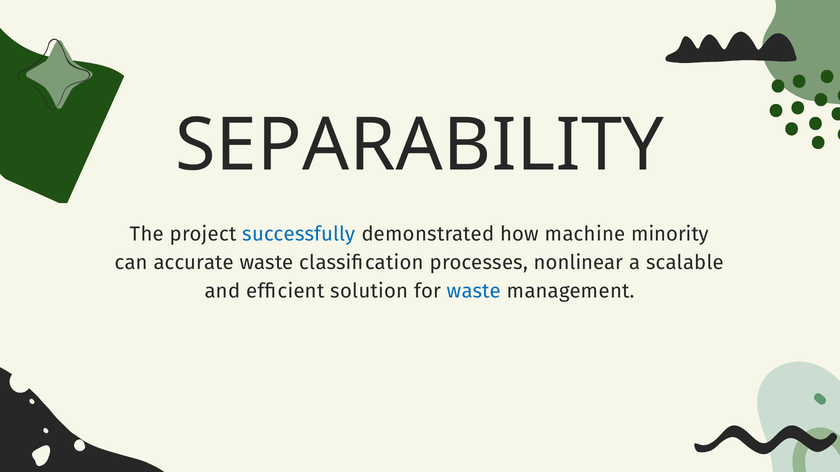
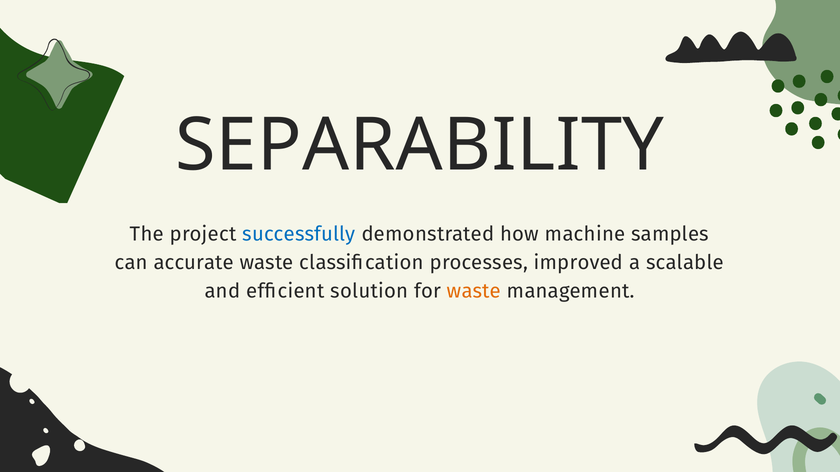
minority: minority -> samples (670, 235)
nonlinear: nonlinear -> improved (579, 263)
waste colour: blue -> orange (474, 291)
